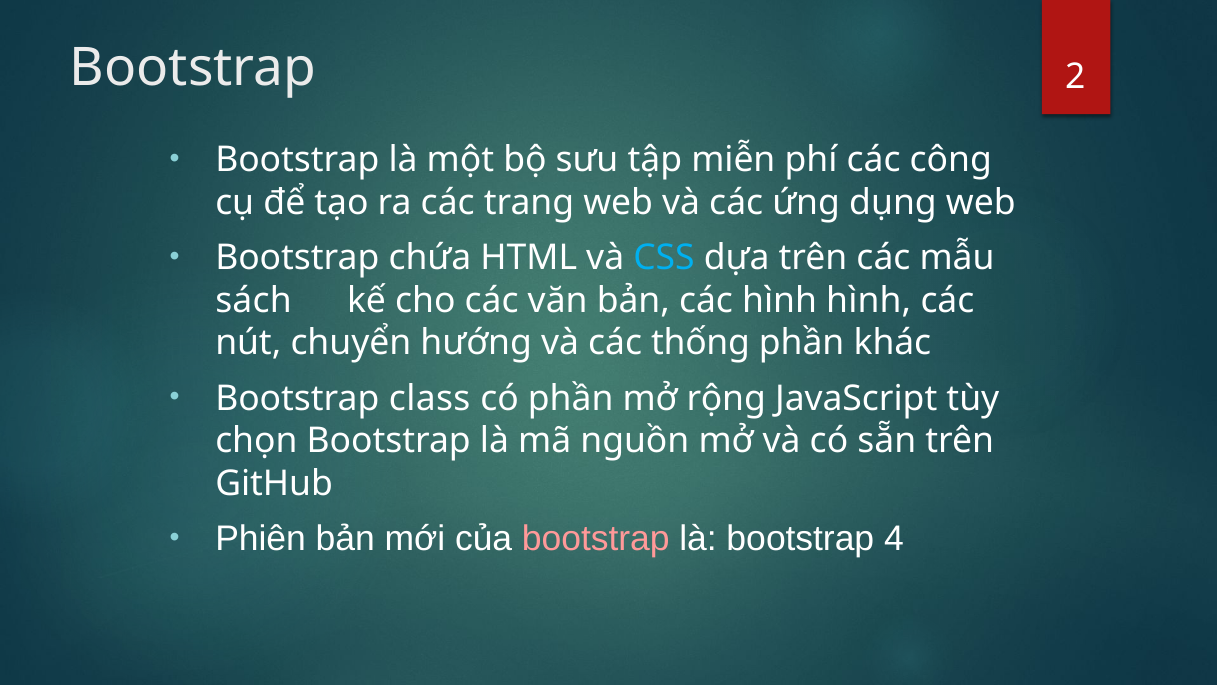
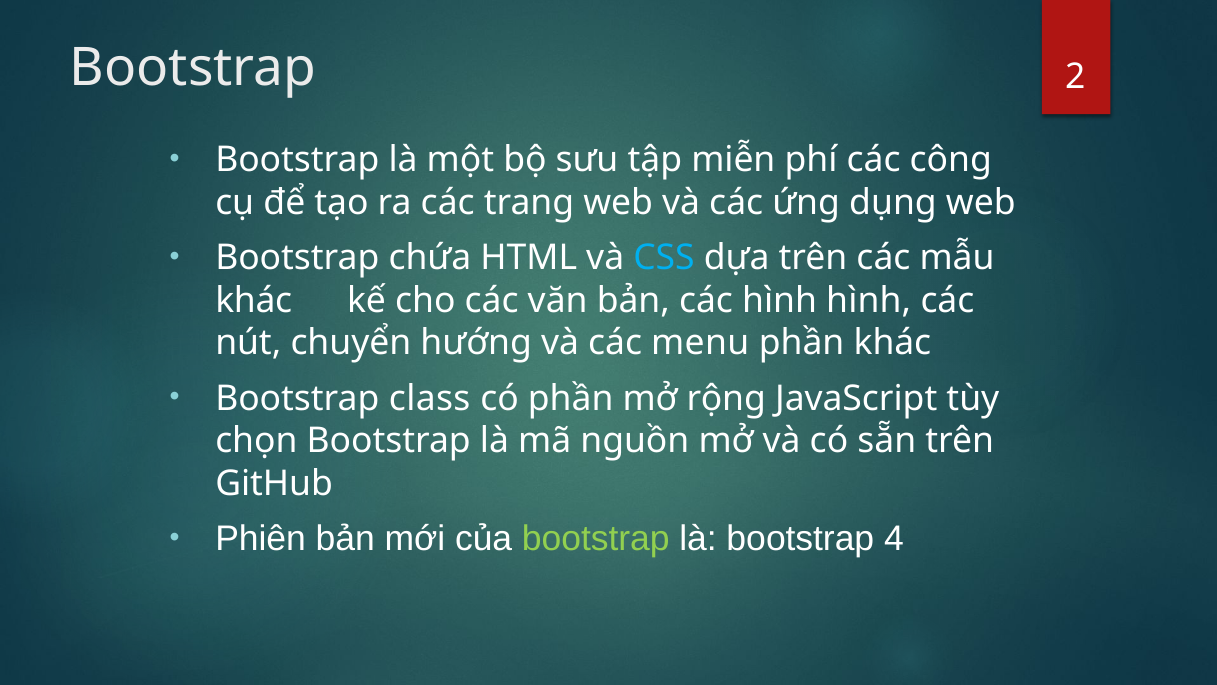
sách: sách -> khác (254, 300)
thống: thống -> menu (700, 343)
bootstrap colour: pink -> light green (596, 539)
